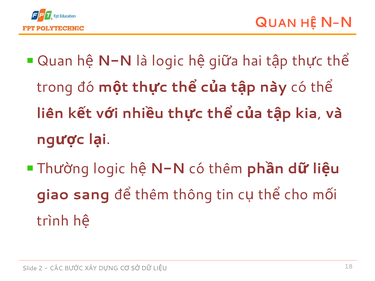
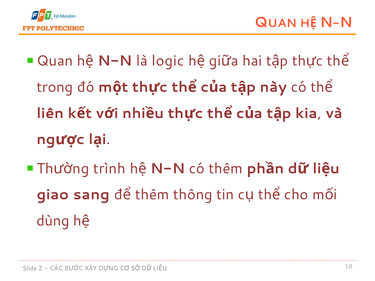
logic: logic -> trình (109, 169)
trình: trình -> dùng (53, 221)
